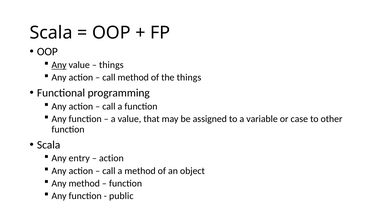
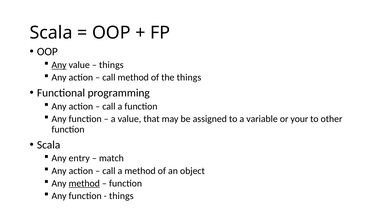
case: case -> your (299, 119)
action: action -> match (111, 158)
method underline: none -> present (84, 183)
public: public -> things (121, 196)
